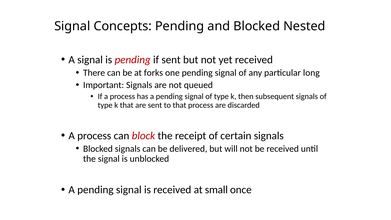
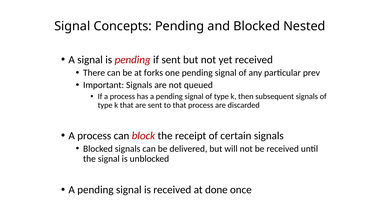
long: long -> prev (311, 73)
small: small -> done (216, 190)
